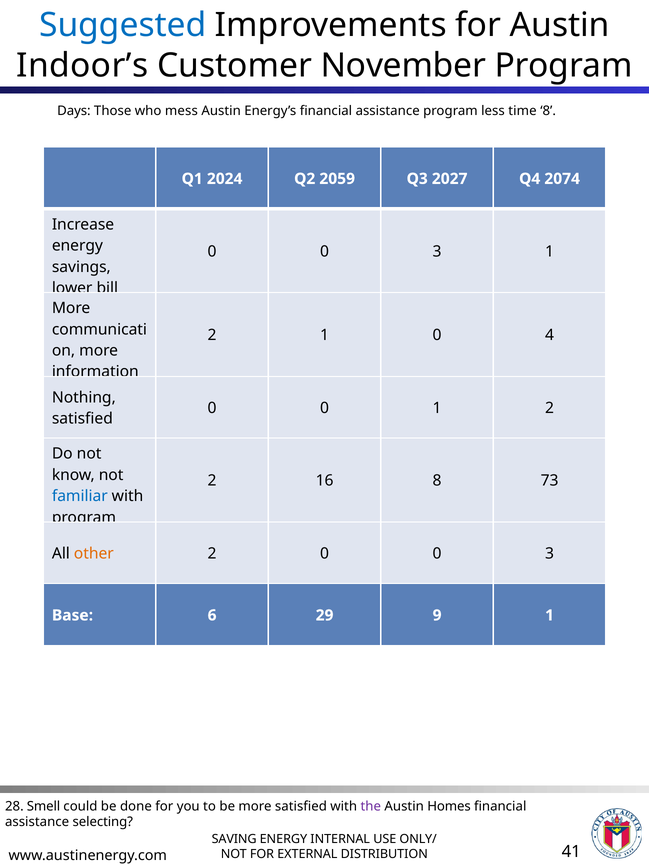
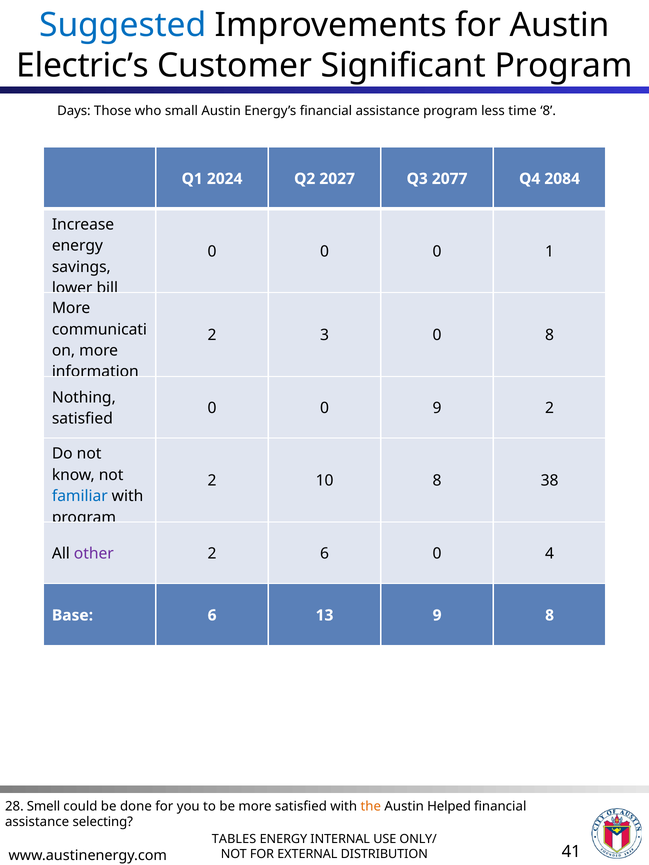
Indoor’s: Indoor’s -> Electric’s (83, 66)
November: November -> Significant (403, 66)
mess: mess -> small (181, 111)
2059: 2059 -> 2027 (337, 179)
2027: 2027 -> 2077 (450, 179)
2074: 2074 -> 2084 (562, 179)
3: 3 -> 0 (437, 252)
2 1: 1 -> 3 (325, 335)
0 4: 4 -> 8 (550, 335)
0 1: 1 -> 9 (437, 408)
16: 16 -> 10 (325, 481)
73: 73 -> 38 (550, 481)
other colour: orange -> purple (94, 554)
2 0: 0 -> 6 (325, 554)
3: 3 -> 4 (550, 554)
29: 29 -> 13 (325, 616)
9 1: 1 -> 8 (550, 616)
the colour: purple -> orange (371, 806)
Homes: Homes -> Helped (449, 806)
SAVING: SAVING -> TABLES (234, 839)
